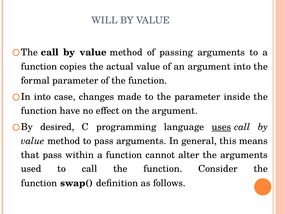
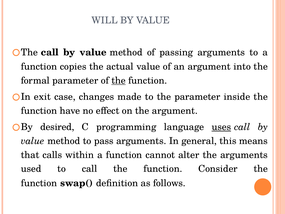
the underline: none -> present (119, 80)
into: into -> exit (42, 97)
that pass: pass -> calls (52, 155)
